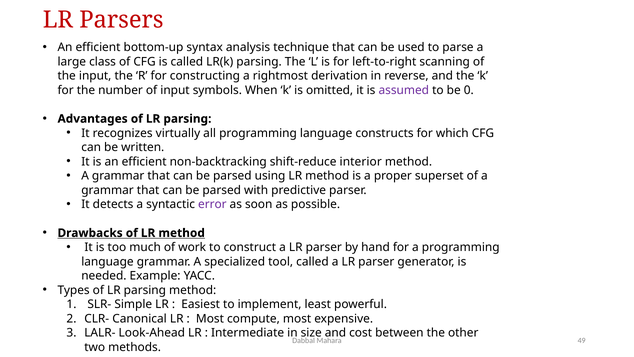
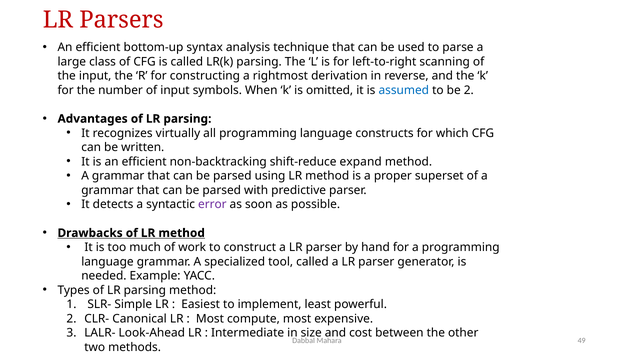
assumed colour: purple -> blue (404, 90)
be 0: 0 -> 2 (469, 90)
interior: interior -> expand (361, 161)
